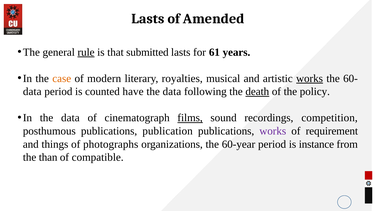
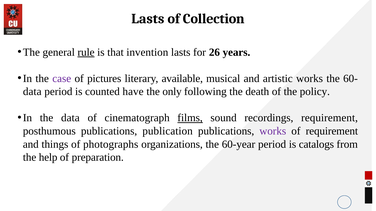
Amended: Amended -> Collection (214, 19)
submitted: submitted -> invention (147, 52)
61: 61 -> 26 (214, 52)
case colour: orange -> purple (62, 79)
modern: modern -> pictures (104, 79)
royalties: royalties -> available (182, 79)
works underline: present -> none (310, 79)
data: data -> only (172, 92)
death underline: present -> none (257, 92)
recordings competition: competition -> requirement (330, 118)
instance: instance -> catalogs (316, 144)
than: than -> help (48, 158)
compatible: compatible -> preparation (98, 158)
